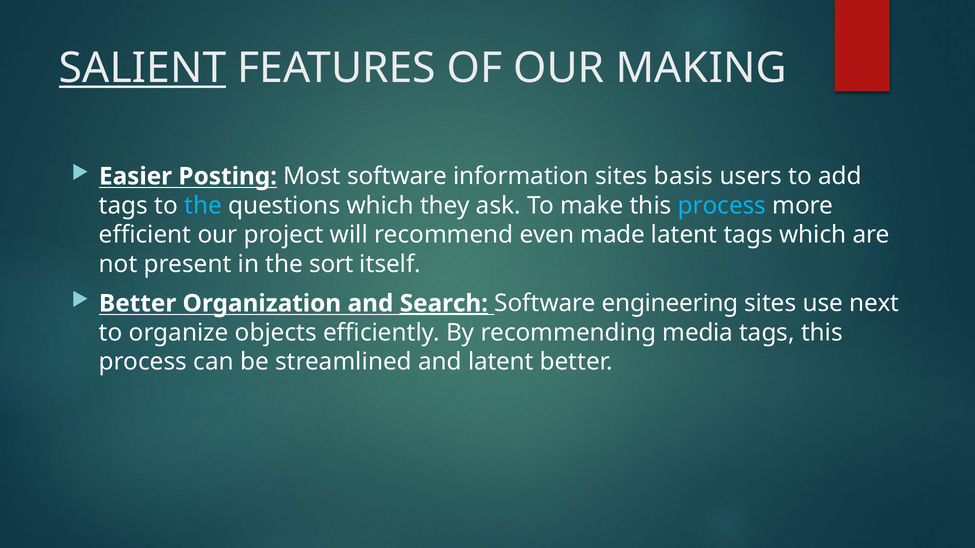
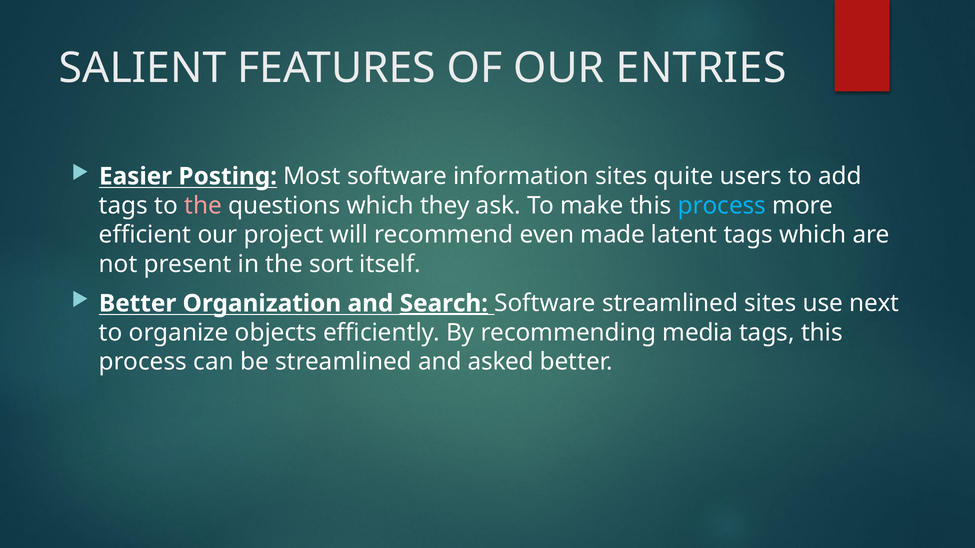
SALIENT underline: present -> none (143, 68)
MAKING: MAKING -> ENTRIES (701, 68)
basis: basis -> quite (684, 176)
the colour: light blue -> pink (203, 206)
Software engineering: engineering -> streamlined (670, 304)
and latent: latent -> asked (501, 362)
